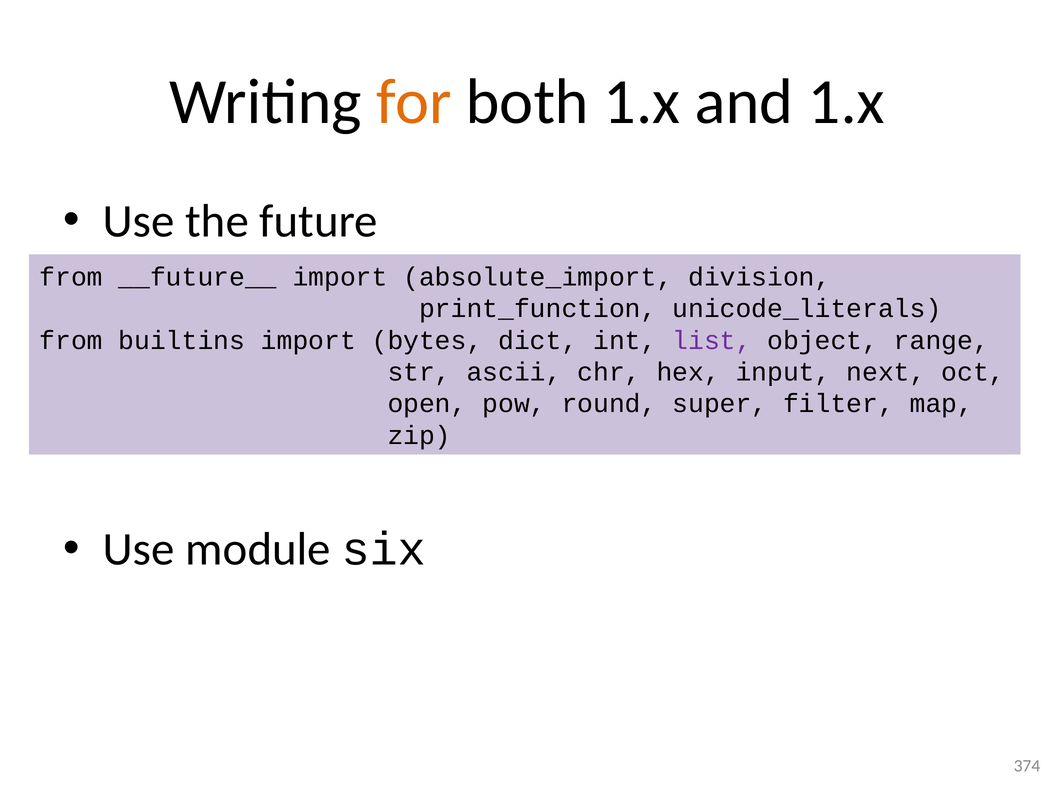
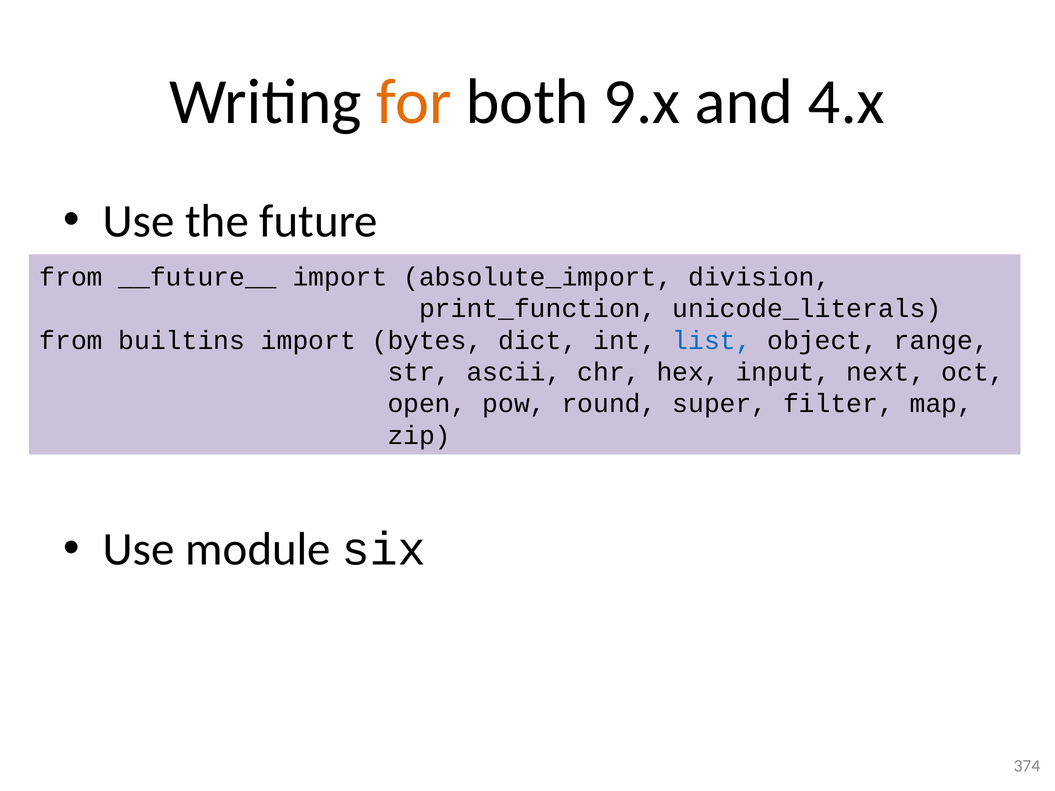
both 1.x: 1.x -> 9.x (642, 102)
and 1.x: 1.x -> 4.x (846, 102)
list colour: purple -> blue (712, 341)
